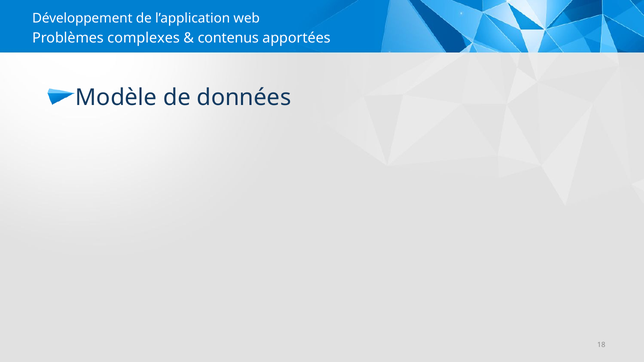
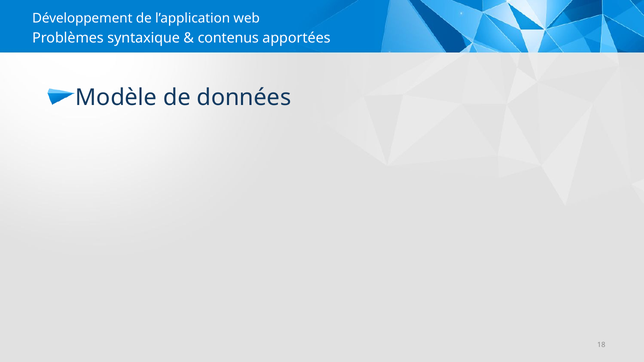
complexes: complexes -> syntaxique (144, 38)
